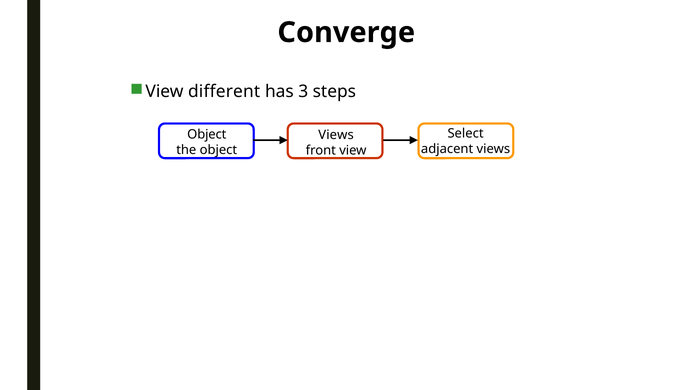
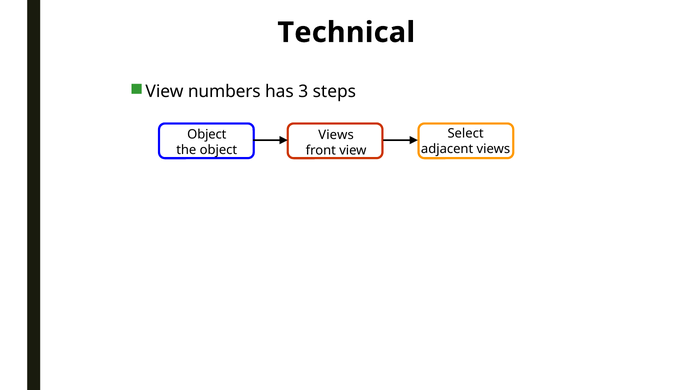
Converge: Converge -> Technical (346, 33)
different: different -> numbers (224, 92)
